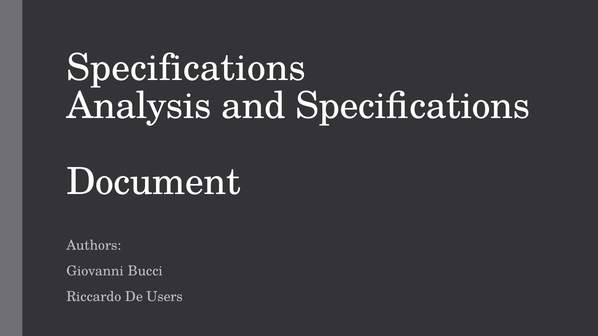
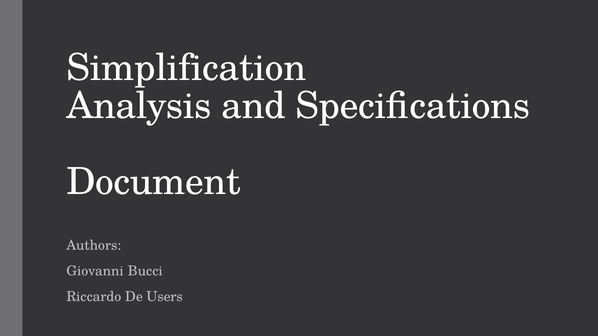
Specifications: Specifications -> Simplification (186, 68)
